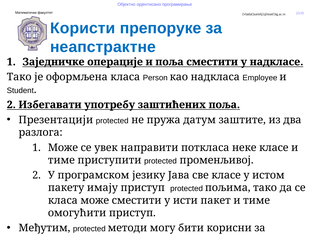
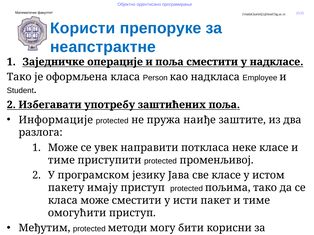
Презентацији: Презентацији -> Информације (56, 120)
датум: датум -> наиђе (199, 120)
